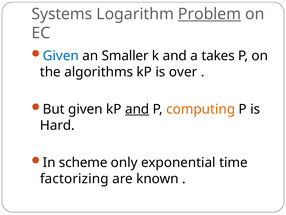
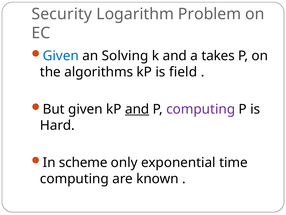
Systems: Systems -> Security (62, 14)
Problem underline: present -> none (210, 14)
Smaller: Smaller -> Solving (125, 56)
over: over -> field (183, 72)
computing colour: orange -> purple (201, 109)
factorizing: factorizing -> computing (74, 178)
